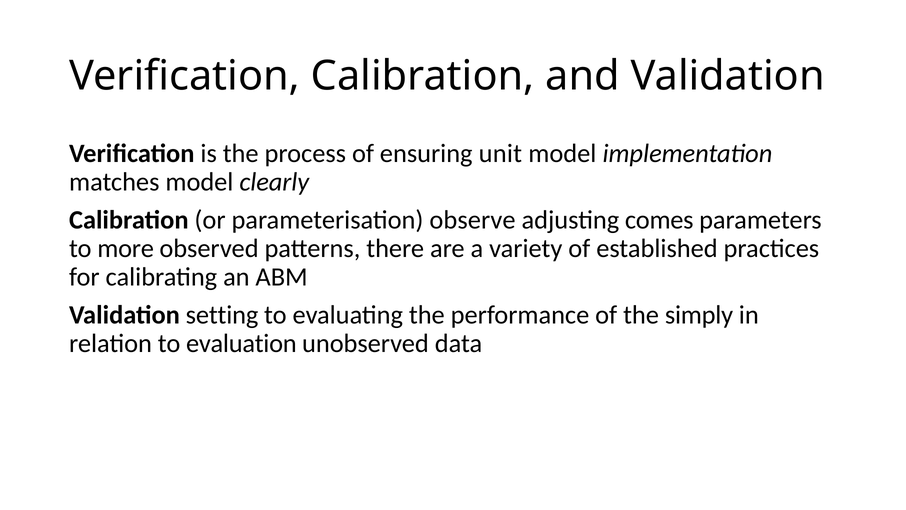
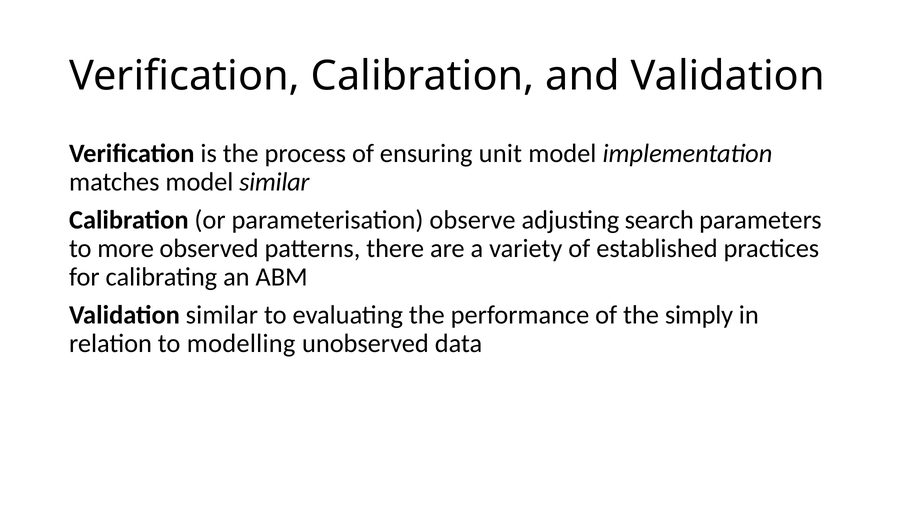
model clearly: clearly -> similar (274, 182)
comes: comes -> search (659, 220)
Validation setting: setting -> similar (222, 315)
evaluation: evaluation -> modelling (241, 343)
